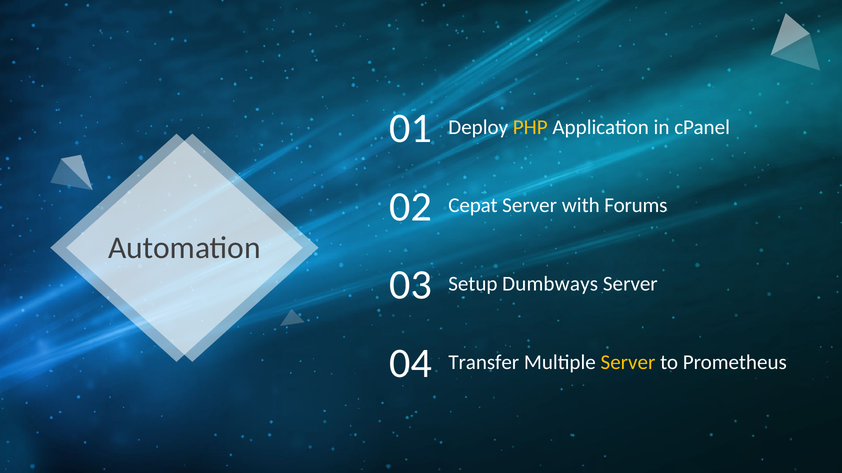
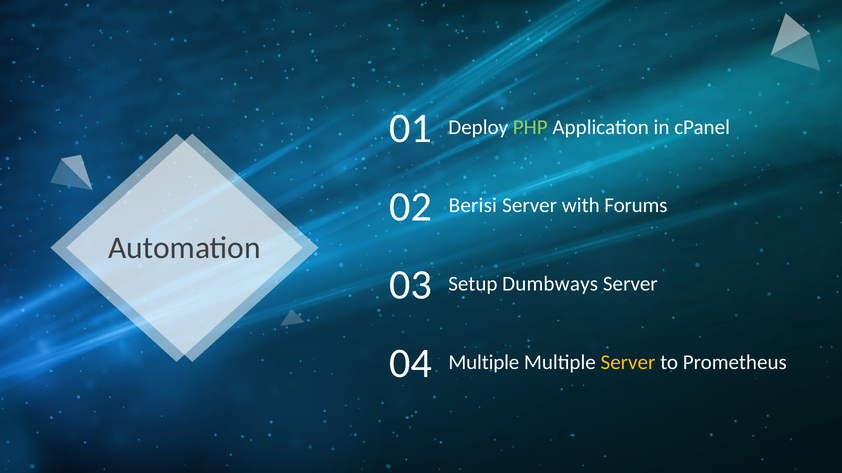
PHP colour: yellow -> light green (530, 127)
Cepat: Cepat -> Berisi (473, 206)
Transfer: Transfer -> Multiple (484, 363)
